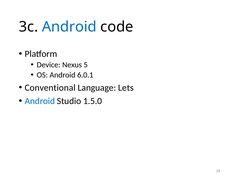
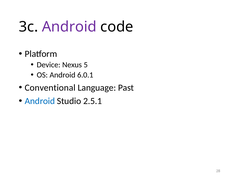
Android colour: blue -> purple (69, 27)
Lets: Lets -> Past (126, 88)
1.5.0: 1.5.0 -> 2.5.1 (93, 101)
